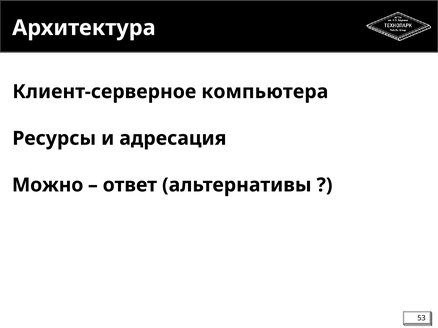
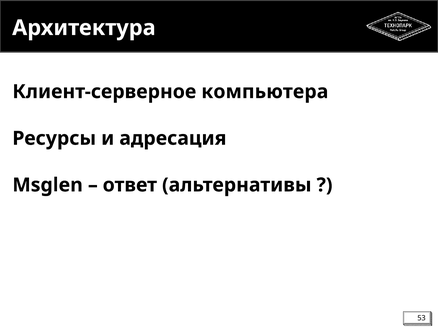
Можно: Можно -> Msglen (48, 185)
